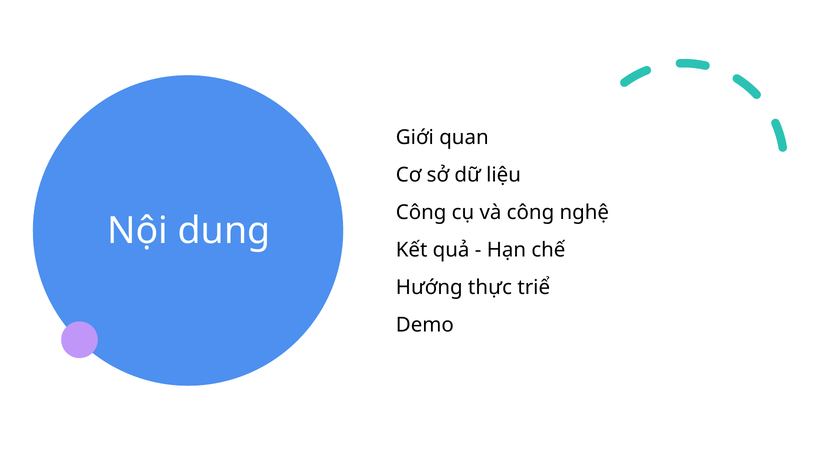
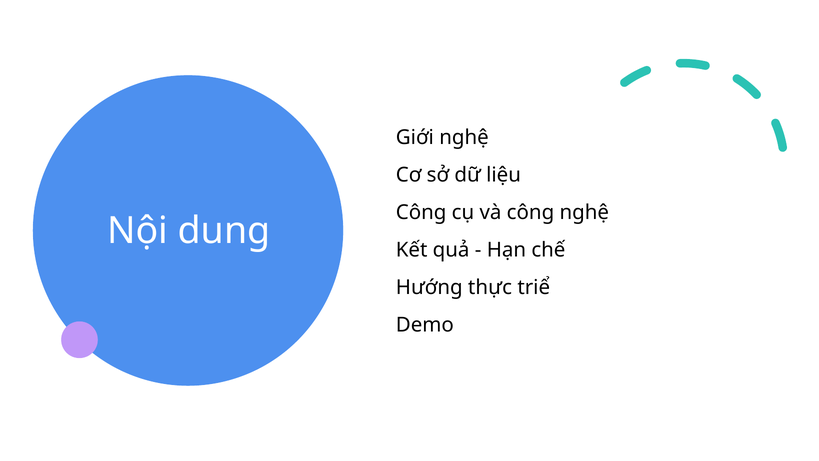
Giới quan: quan -> nghệ (464, 137)
